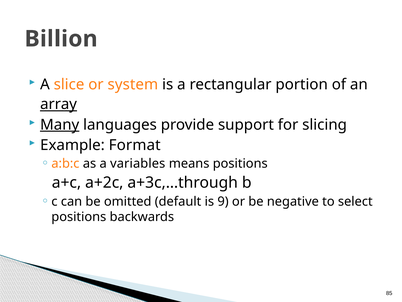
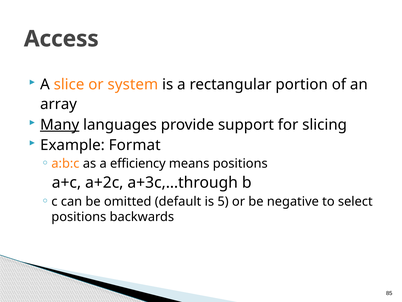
Billion: Billion -> Access (61, 39)
array underline: present -> none (59, 104)
variables: variables -> efficiency (138, 163)
9: 9 -> 5 (223, 201)
